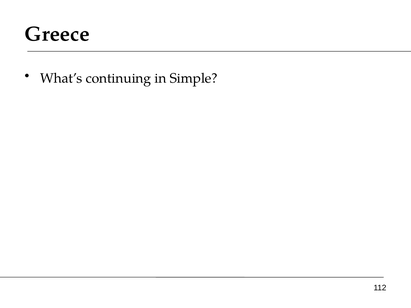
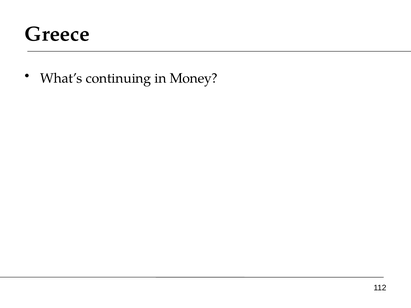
Simple: Simple -> Money (194, 78)
